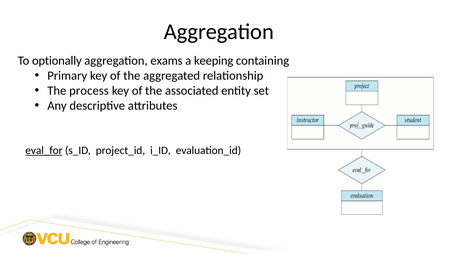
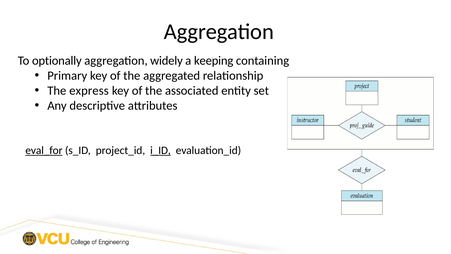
exams: exams -> widely (166, 60)
process: process -> express (89, 91)
i_ID underline: none -> present (160, 150)
